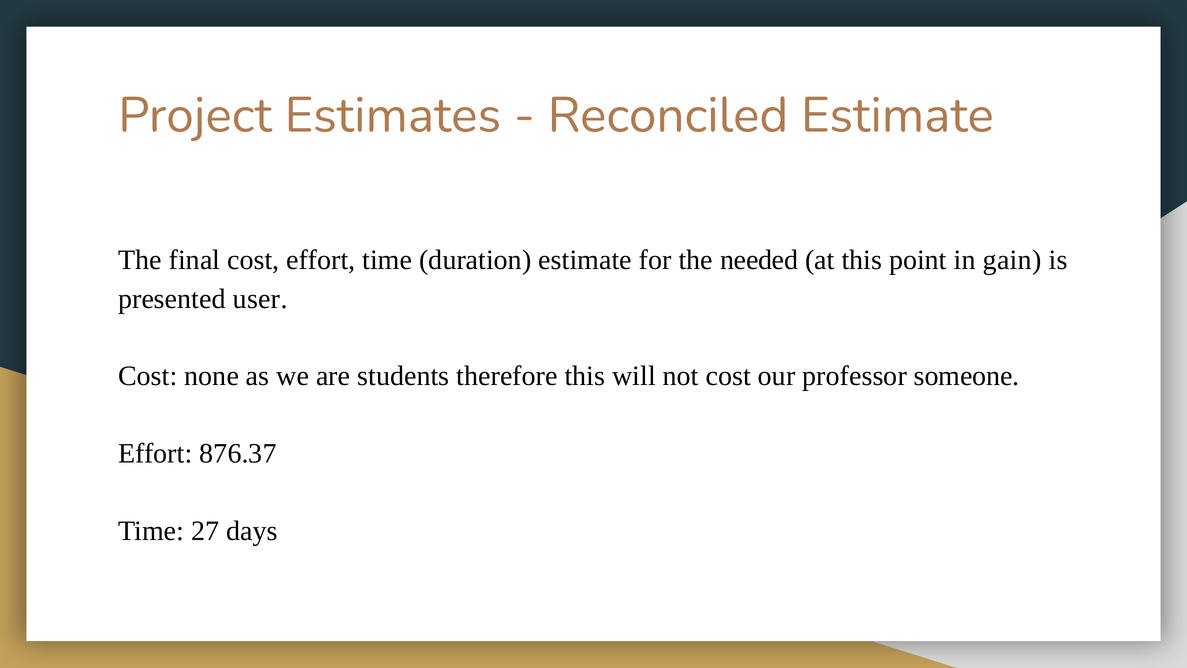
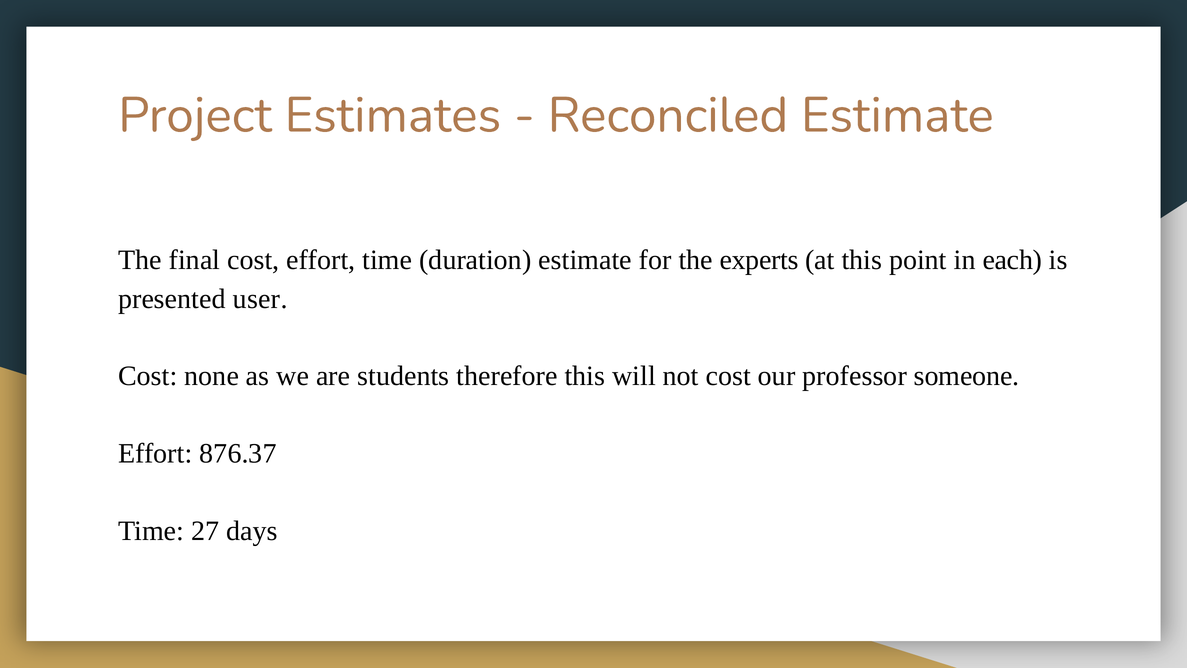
needed: needed -> experts (759, 260)
gain: gain -> each (1012, 260)
